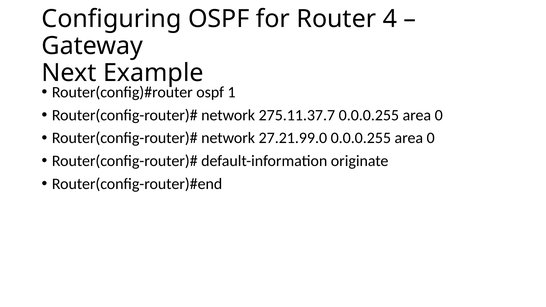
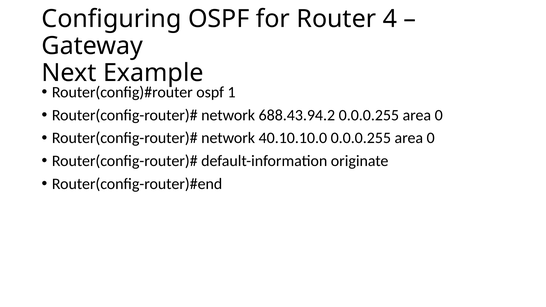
275.11.37.7: 275.11.37.7 -> 688.43.94.2 (297, 115)
27.21.99.0: 27.21.99.0 -> 40.10.10.0 (293, 138)
